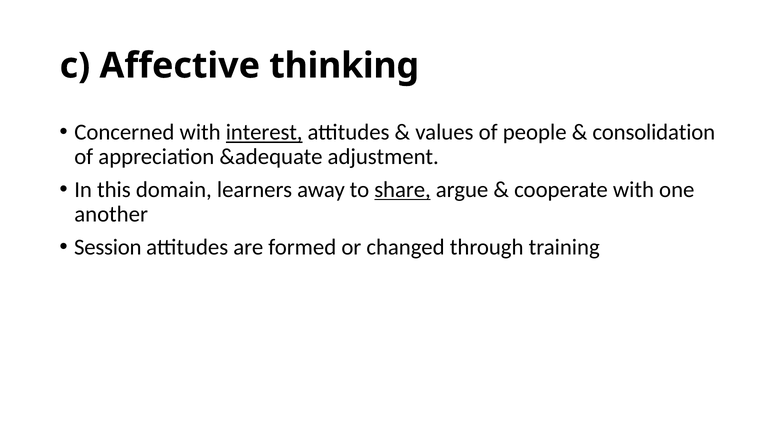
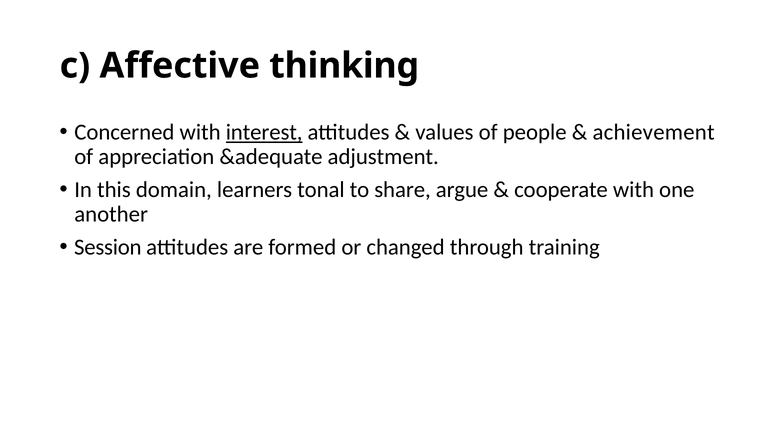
consolidation: consolidation -> achievement (654, 132)
away: away -> tonal (321, 190)
share underline: present -> none (402, 190)
